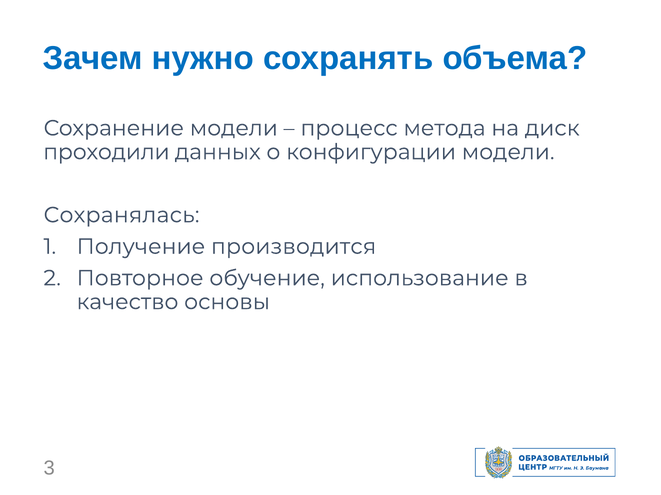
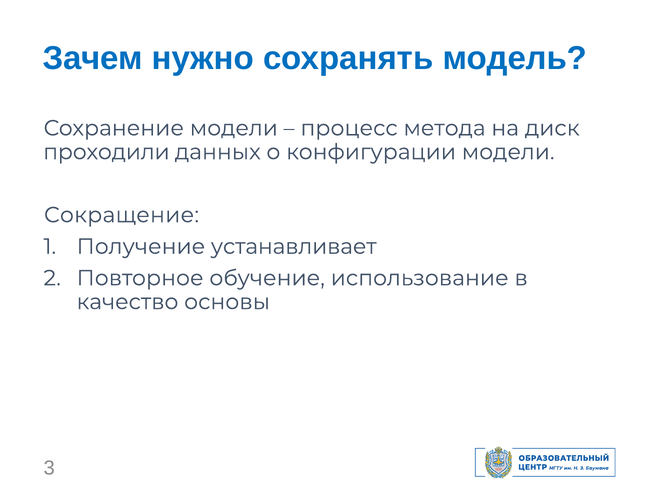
объема: объема -> модель (515, 58)
Сохранялась: Сохранялась -> Сокращение (121, 215)
производится: производится -> устанавливает (294, 246)
